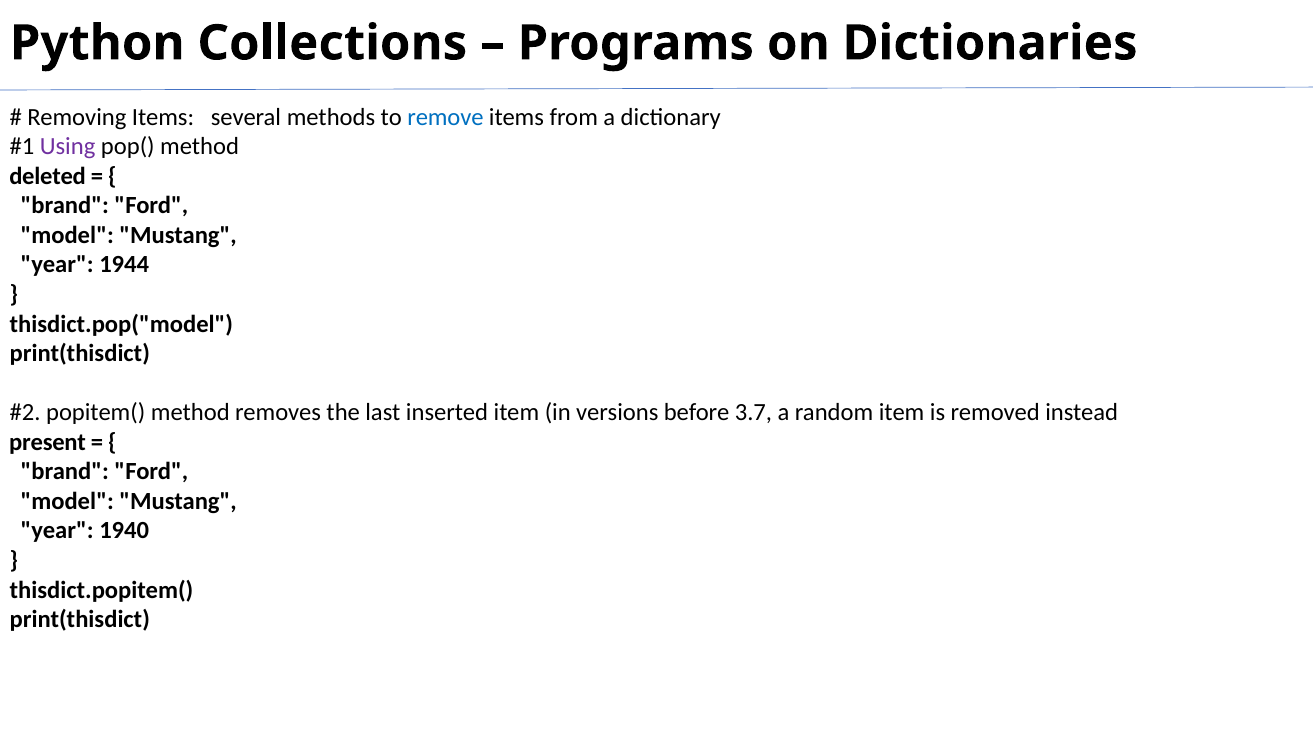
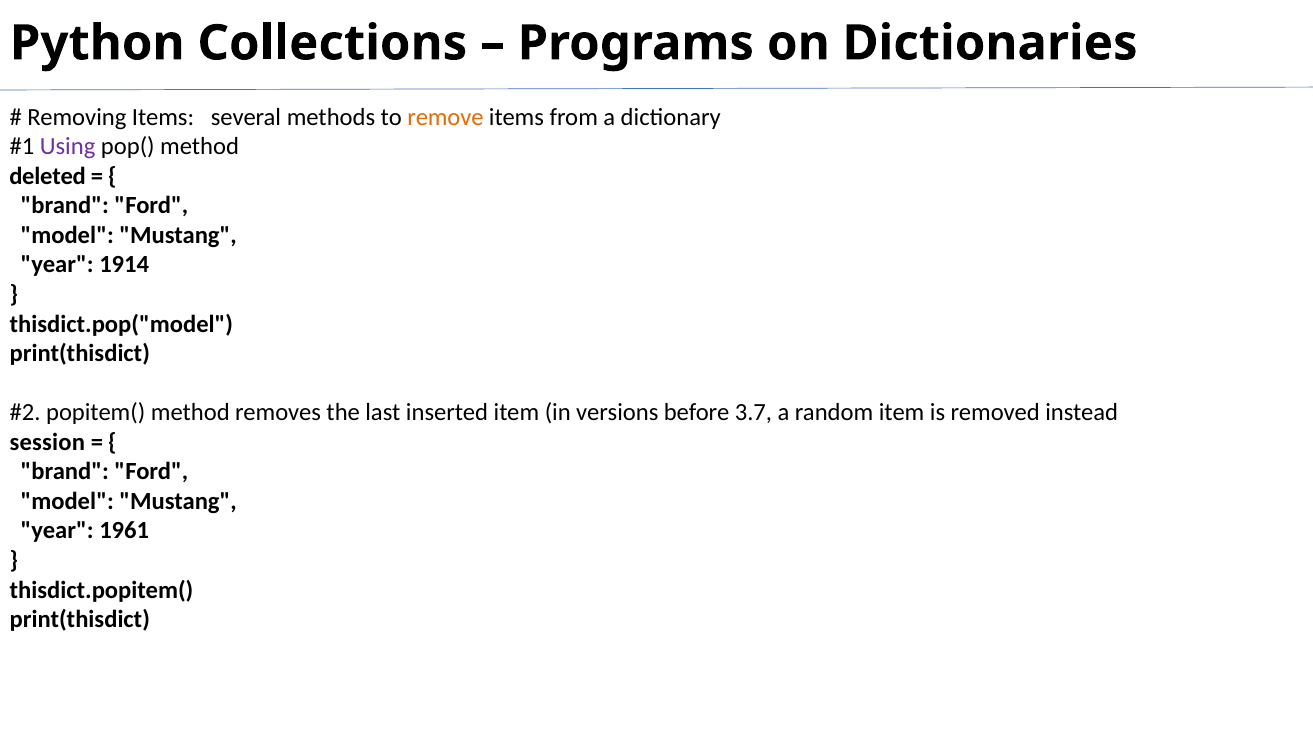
remove colour: blue -> orange (445, 117)
1944: 1944 -> 1914 (124, 265)
present: present -> session (47, 442)
1940: 1940 -> 1961 (124, 530)
